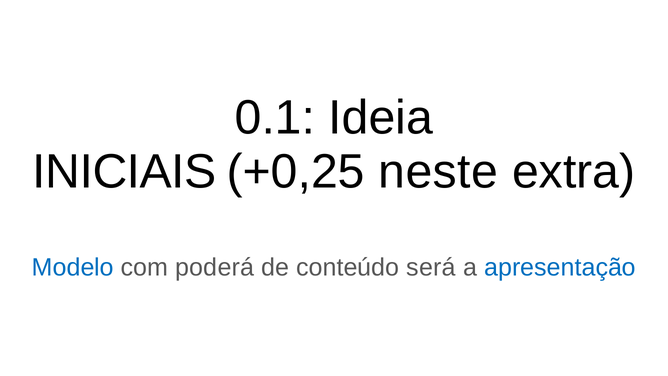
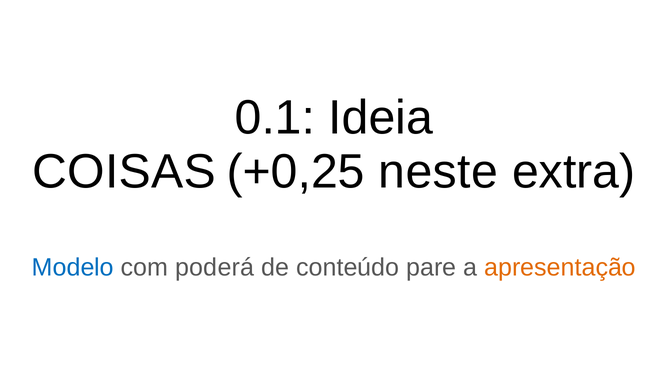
INICIAIS: INICIAIS -> COISAS (124, 171)
será: será -> pare (431, 267)
apresentação colour: blue -> orange (560, 267)
